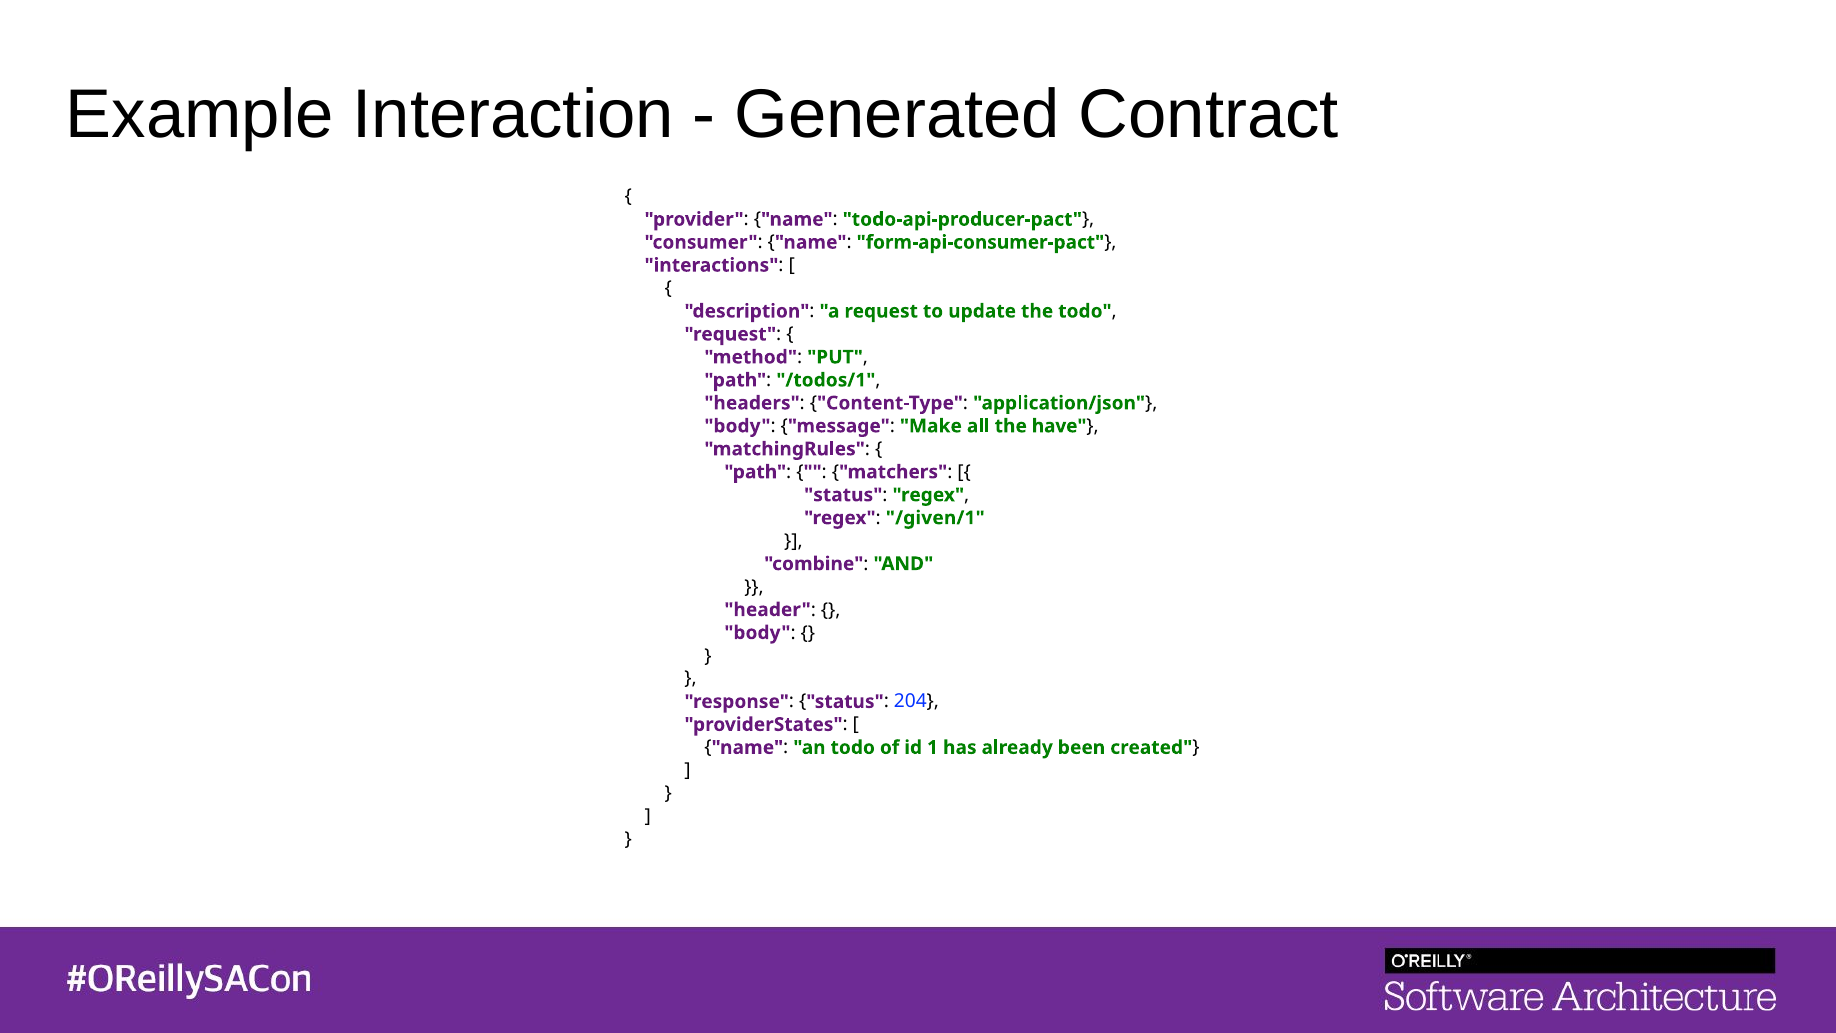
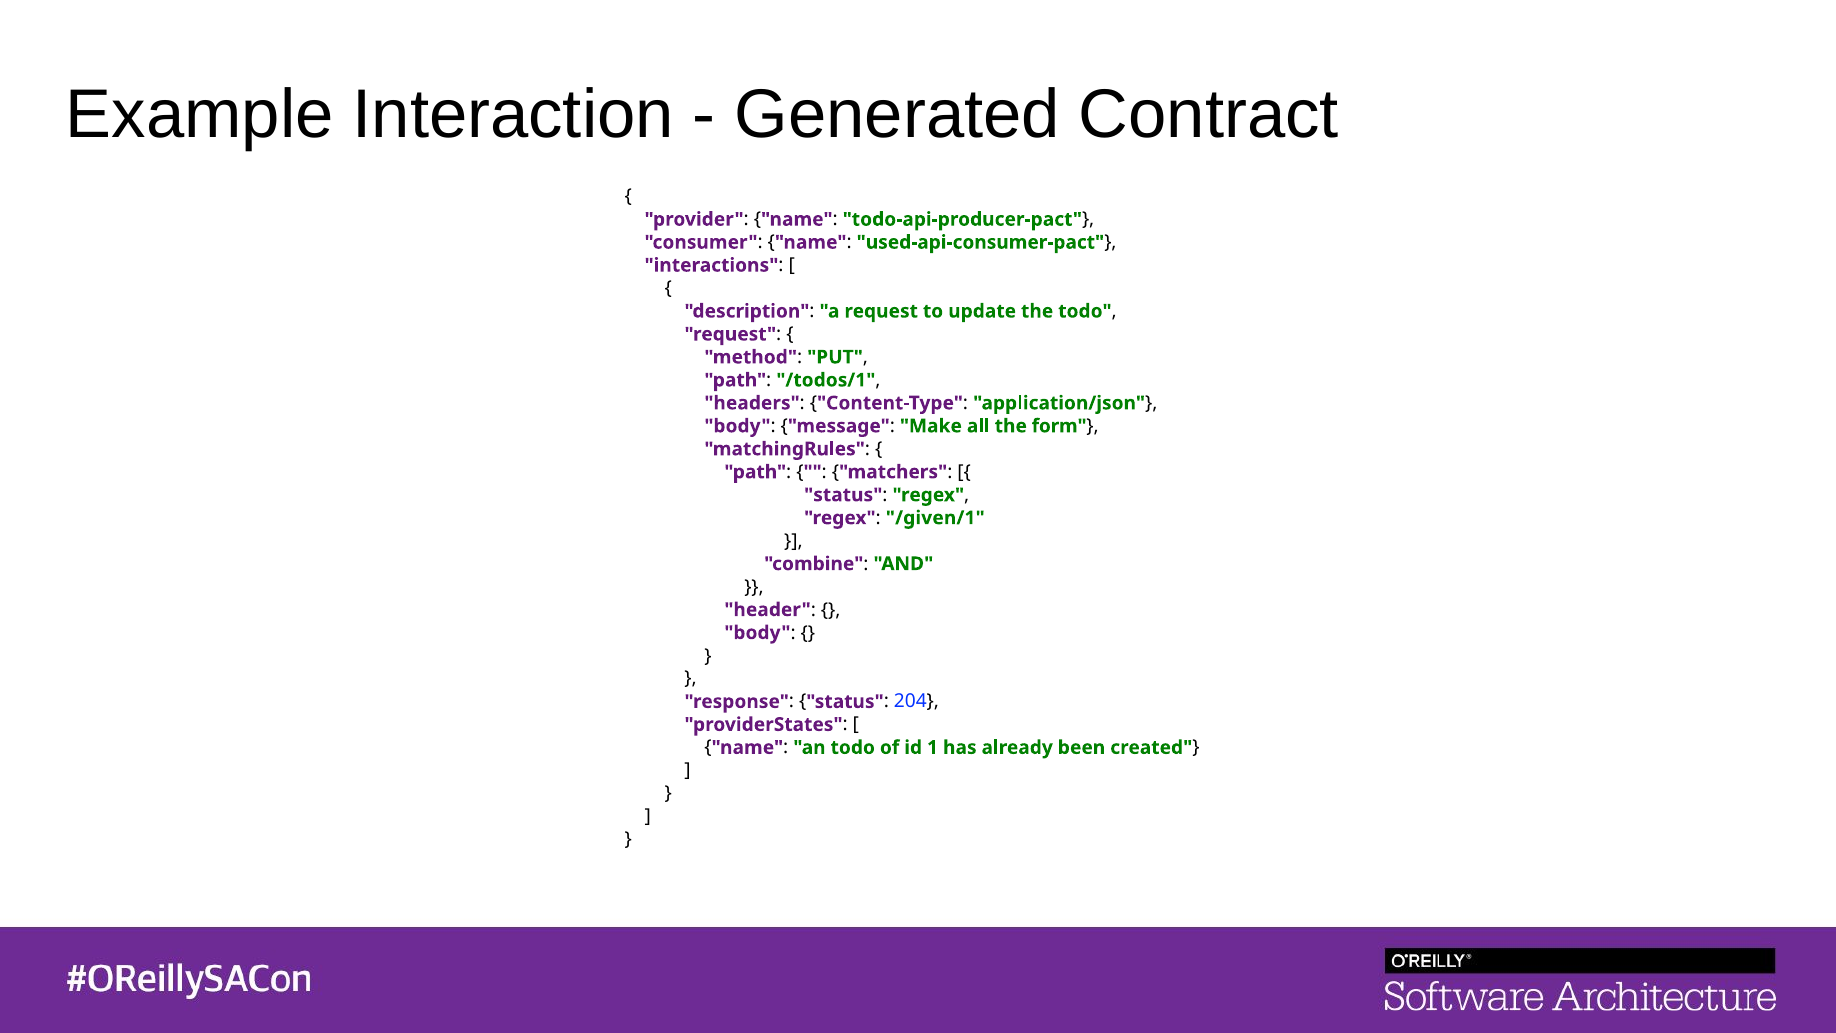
form-api-consumer-pact: form-api-consumer-pact -> used-api-consumer-pact (980, 242)
have: have -> form (1059, 426)
